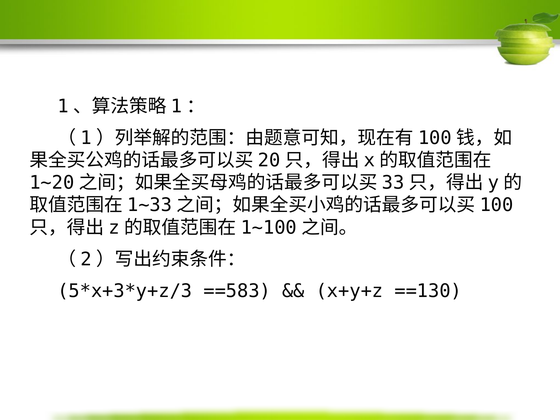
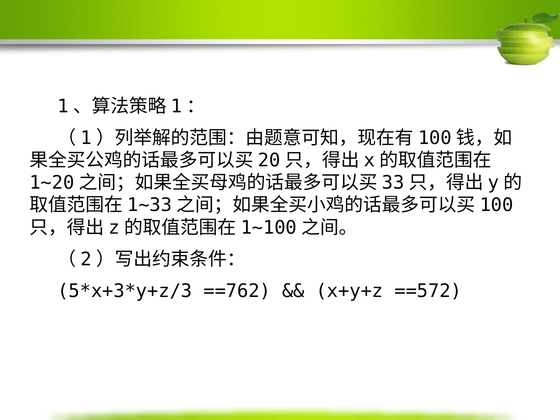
==583: ==583 -> ==762 (237, 291)
==130: ==130 -> ==572 (428, 291)
